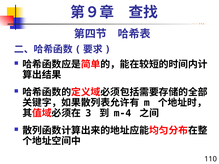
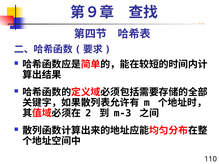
3: 3 -> 2 (88, 113)
m-4: m-4 -> m-3 (122, 113)
